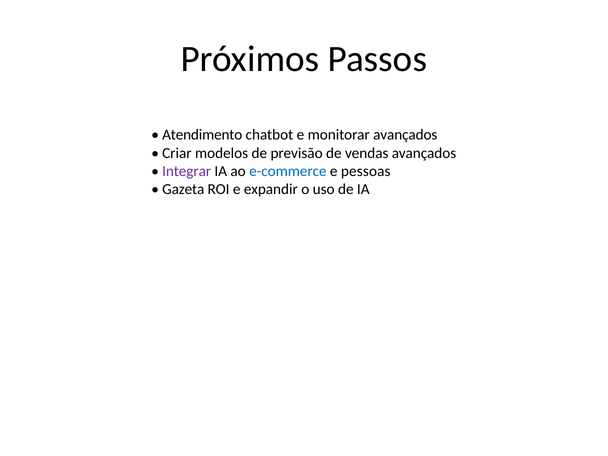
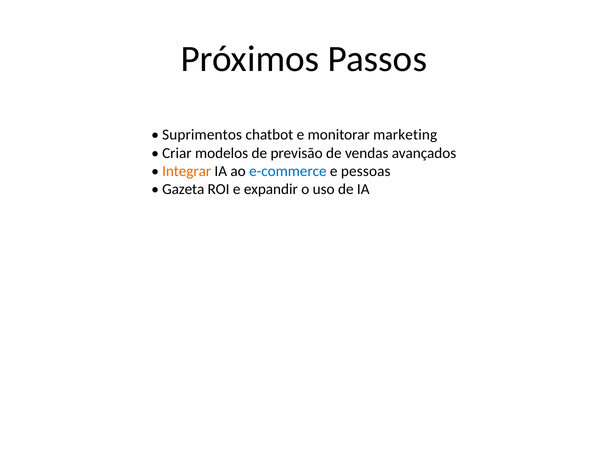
Atendimento: Atendimento -> Suprimentos (202, 135)
monitorar avançados: avançados -> marketing (405, 135)
Integrar colour: purple -> orange (187, 171)
